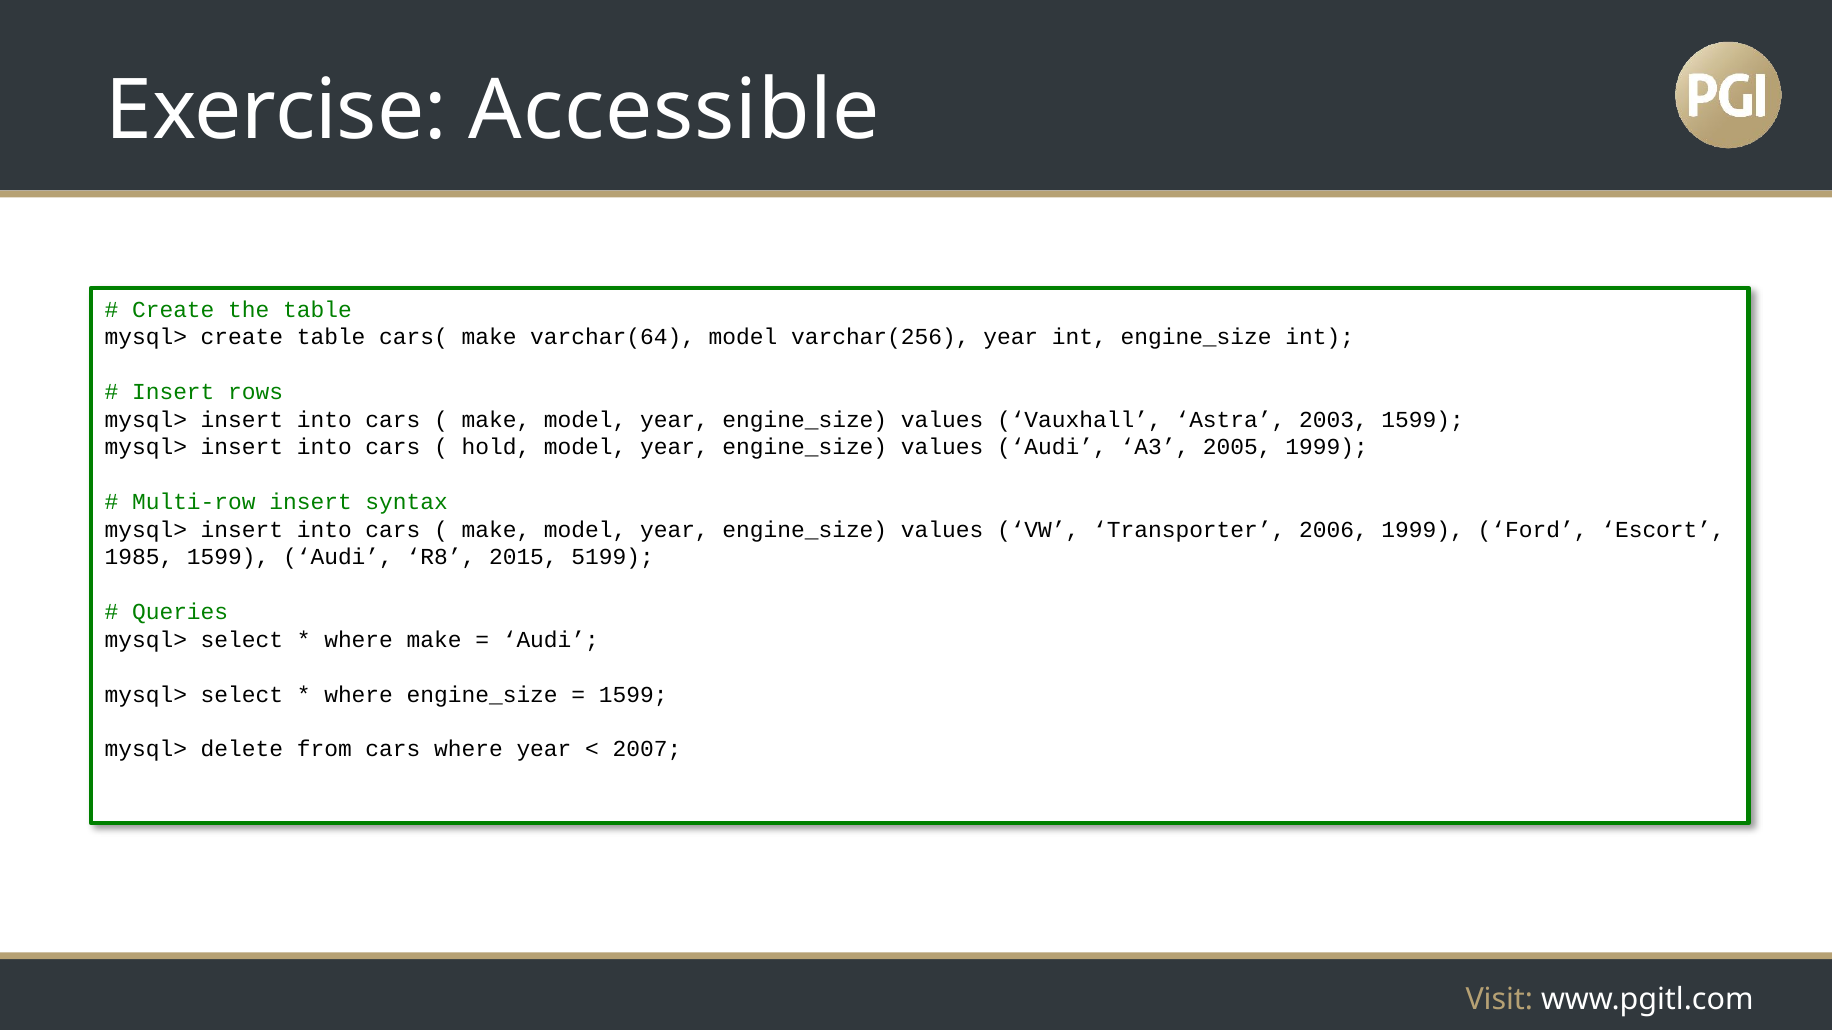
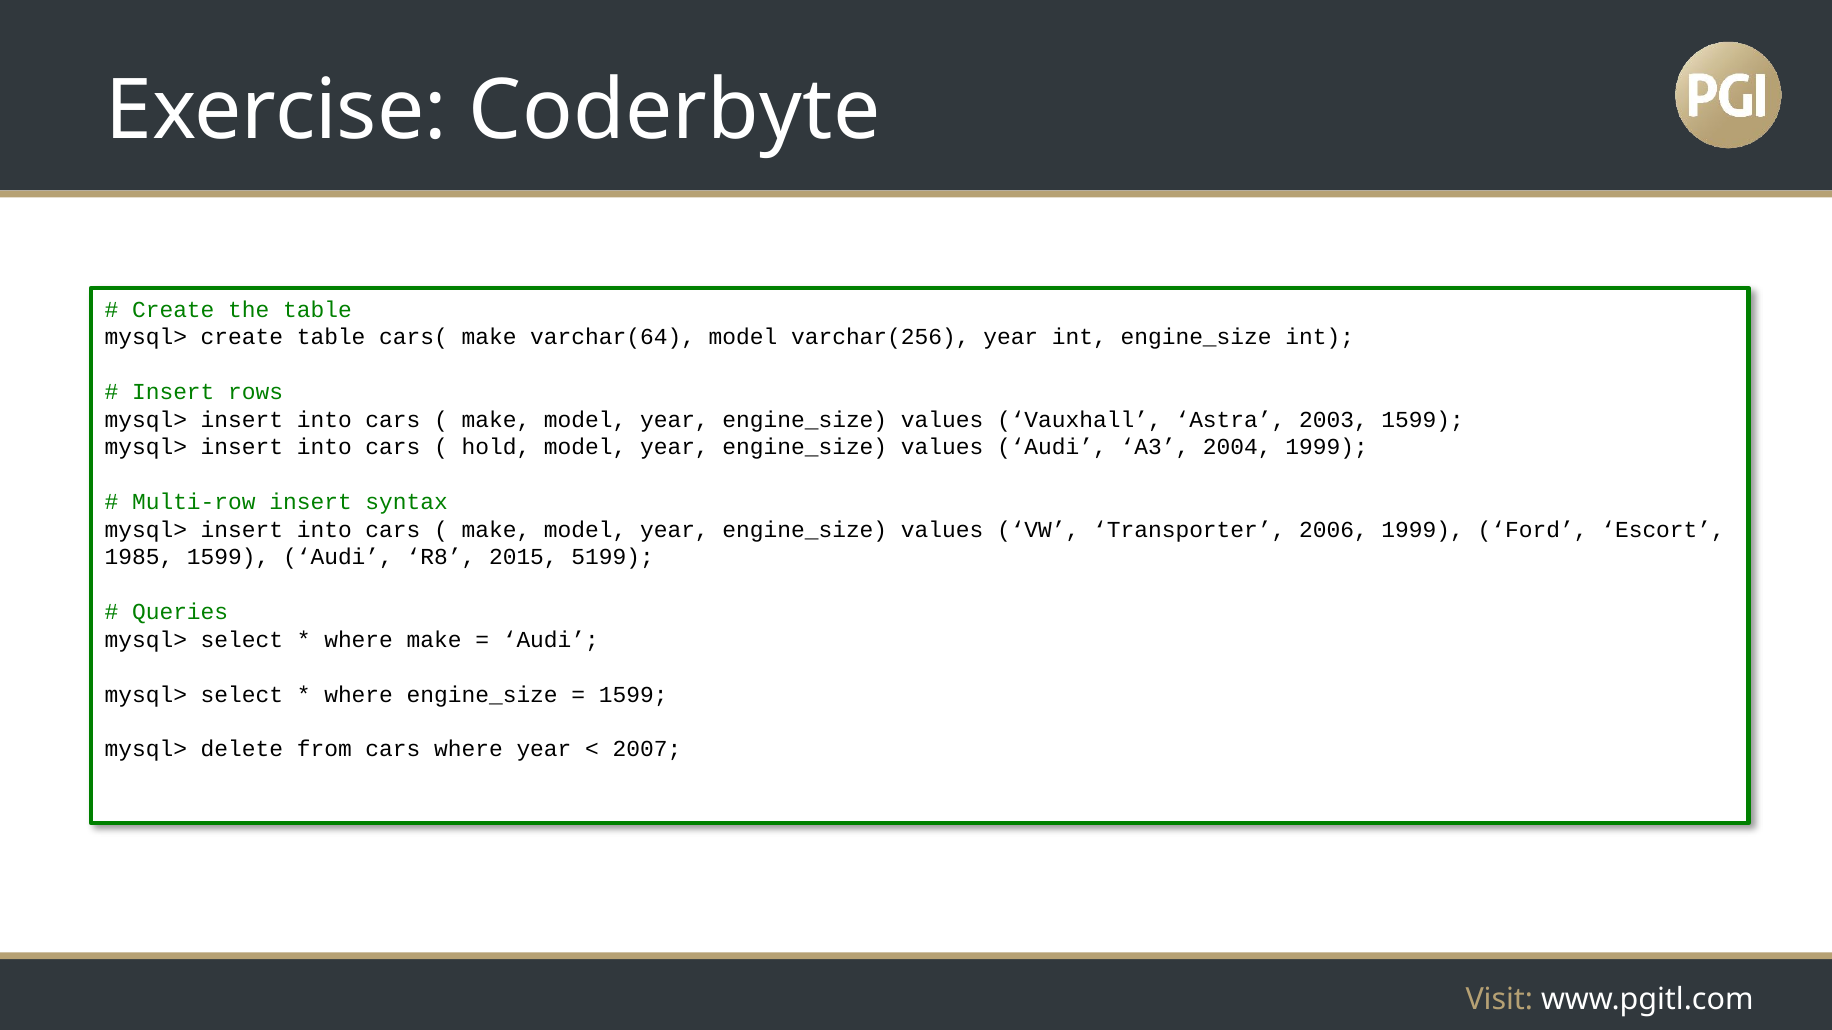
Accessible: Accessible -> Coderbyte (675, 111)
2005: 2005 -> 2004 (1237, 447)
